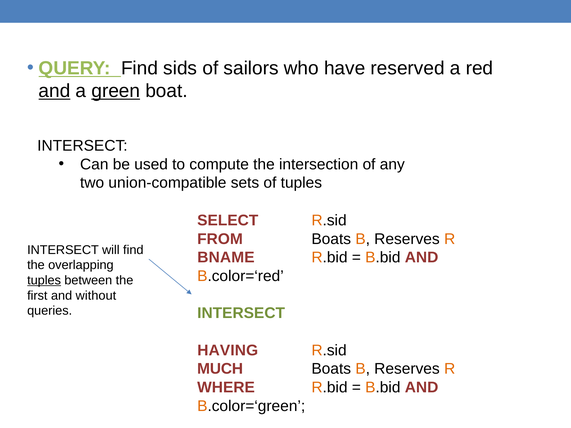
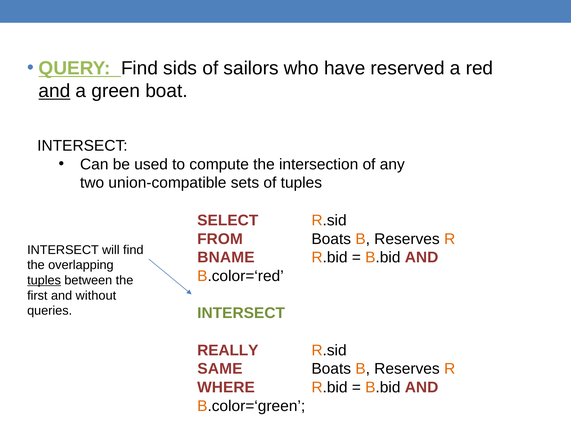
green underline: present -> none (116, 91)
HAVING: HAVING -> REALLY (228, 351)
MUCH: MUCH -> SAME (220, 369)
